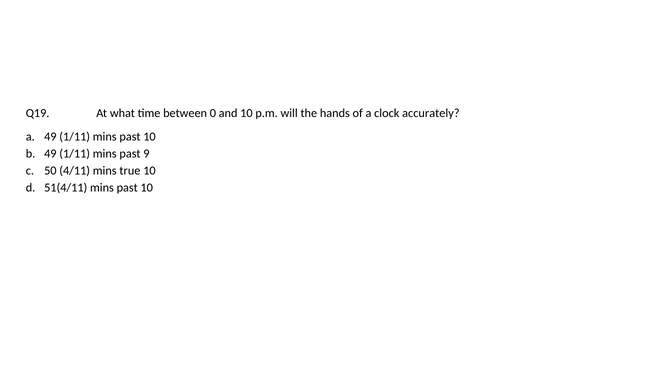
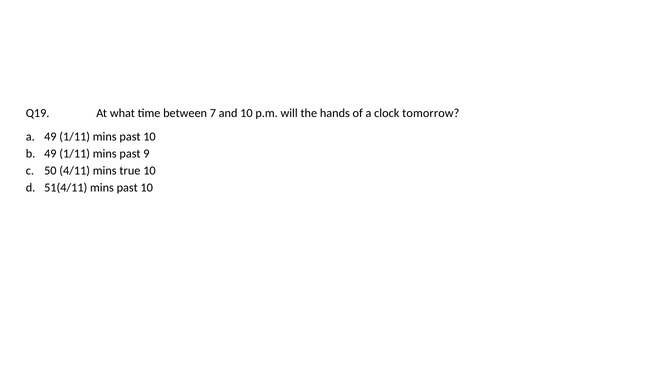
0: 0 -> 7 (213, 113)
accurately: accurately -> tomorrow (431, 113)
